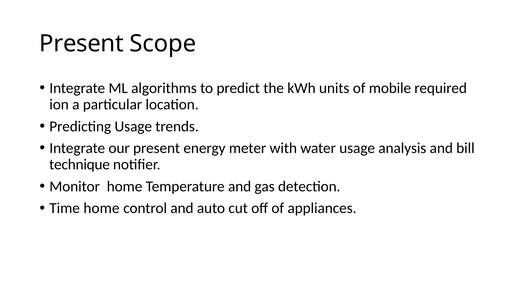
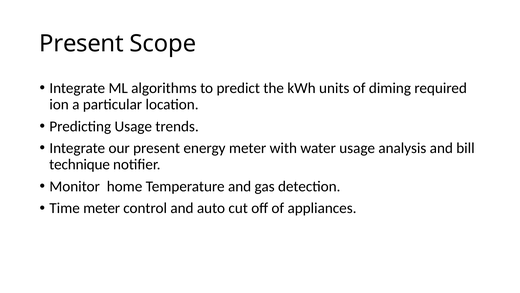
mobile: mobile -> diming (390, 88)
Time home: home -> meter (102, 208)
